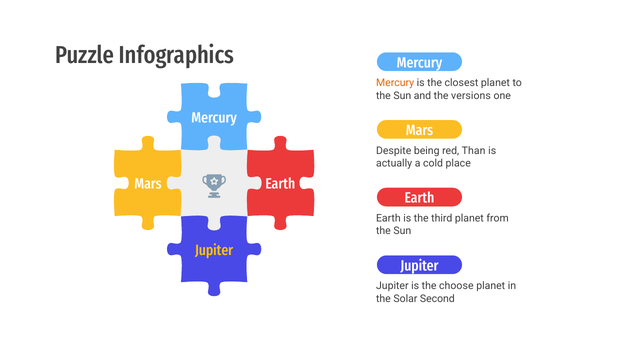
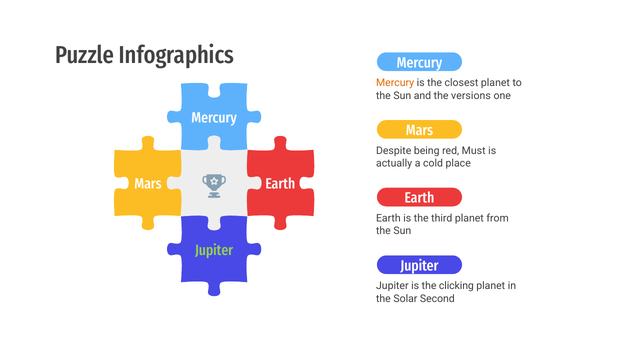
Than: Than -> Must (474, 151)
Jupiter colour: yellow -> light green (214, 250)
choose: choose -> clicking (456, 286)
